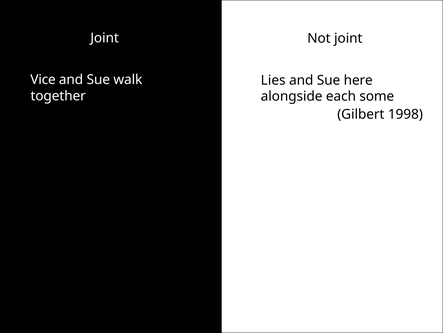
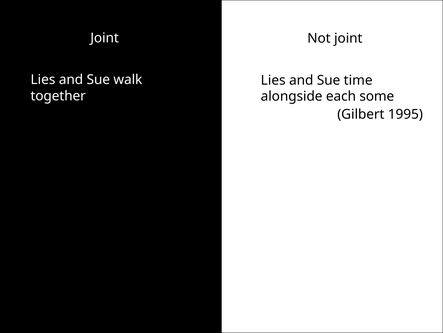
Vice: Vice -> Lies (43, 80)
here: here -> time (358, 80)
1998: 1998 -> 1995 (405, 114)
